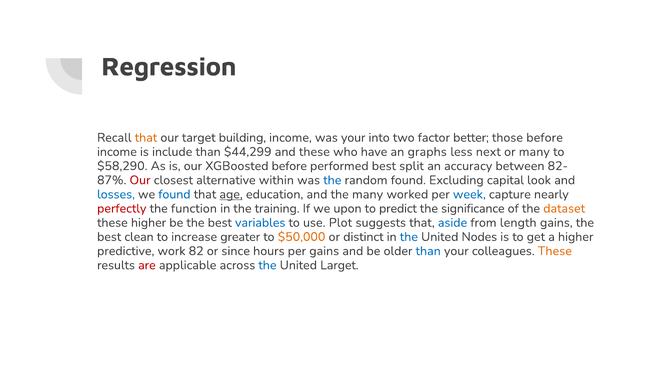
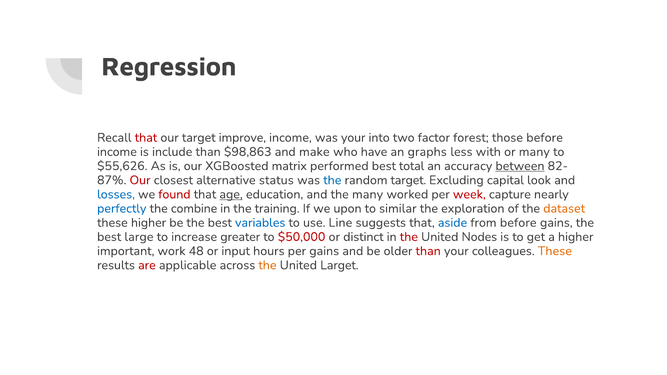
that colour: orange -> red (146, 138)
building: building -> improve (242, 138)
better: better -> forest (471, 138)
$44,299: $44,299 -> $98,863 (248, 152)
and these: these -> make (314, 152)
next: next -> with (488, 152)
$58,290: $58,290 -> $55,626 (122, 166)
XGBoosted before: before -> matrix (289, 166)
split: split -> total (412, 166)
between underline: none -> present (520, 166)
within: within -> status (276, 180)
random found: found -> target (408, 180)
found colour: blue -> red (174, 194)
week colour: blue -> red (469, 194)
perfectly colour: red -> blue (122, 209)
function: function -> combine (194, 209)
predict: predict -> similar (398, 209)
significance: significance -> exploration (473, 209)
Plot: Plot -> Line (340, 223)
from length: length -> before (518, 223)
clean: clean -> large (139, 237)
$50,000 colour: orange -> red (302, 237)
the colour: blue -> red (409, 237)
predictive: predictive -> important (126, 251)
82: 82 -> 48 (196, 251)
since: since -> input (236, 251)
than colour: blue -> red (428, 251)
the colour: blue -> orange (267, 265)
